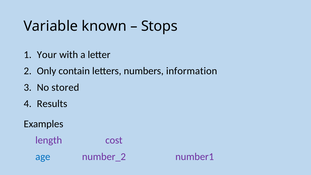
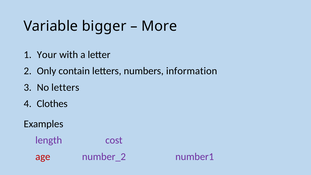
known: known -> bigger (104, 26)
Stops: Stops -> More (159, 26)
No stored: stored -> letters (65, 87)
Results: Results -> Clothes (52, 104)
age colour: blue -> red (43, 157)
